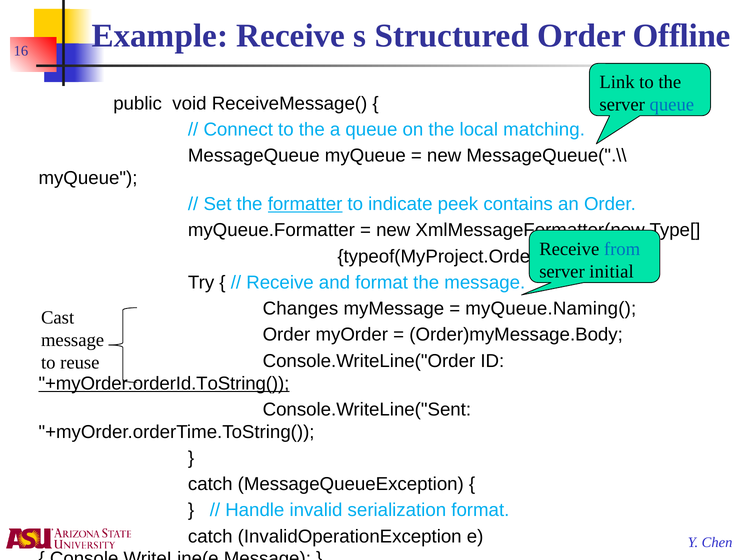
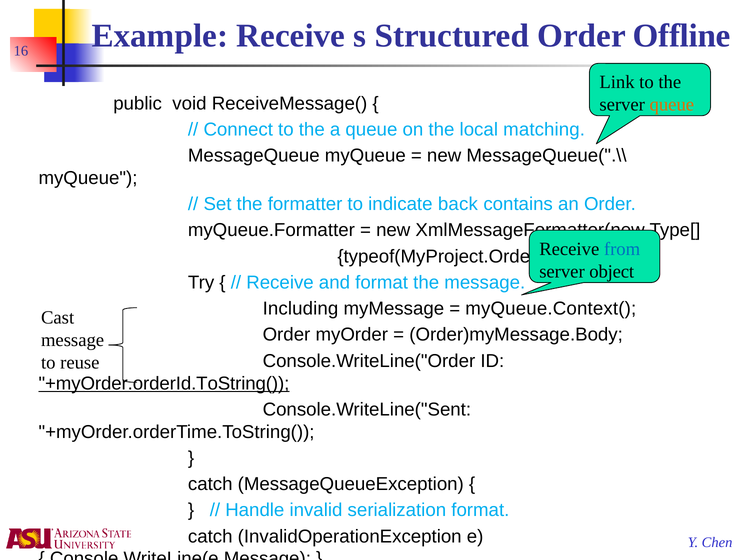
queue colour: blue -> orange (672, 105)
formatter underline: present -> none (305, 204)
peek: peek -> back (458, 204)
initial: initial -> object (612, 272)
Changes: Changes -> Including (300, 309)
myQueue.Naming(: myQueue.Naming( -> myQueue.Context( (551, 309)
